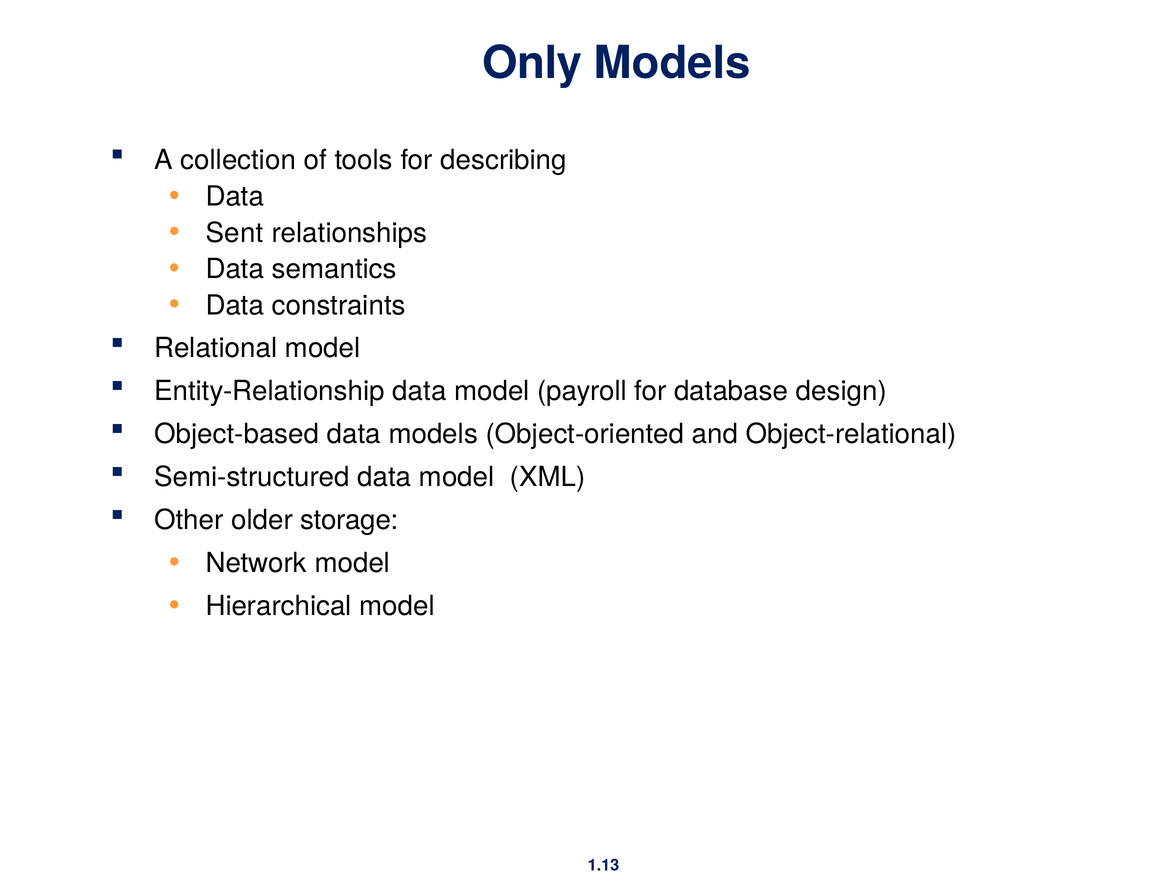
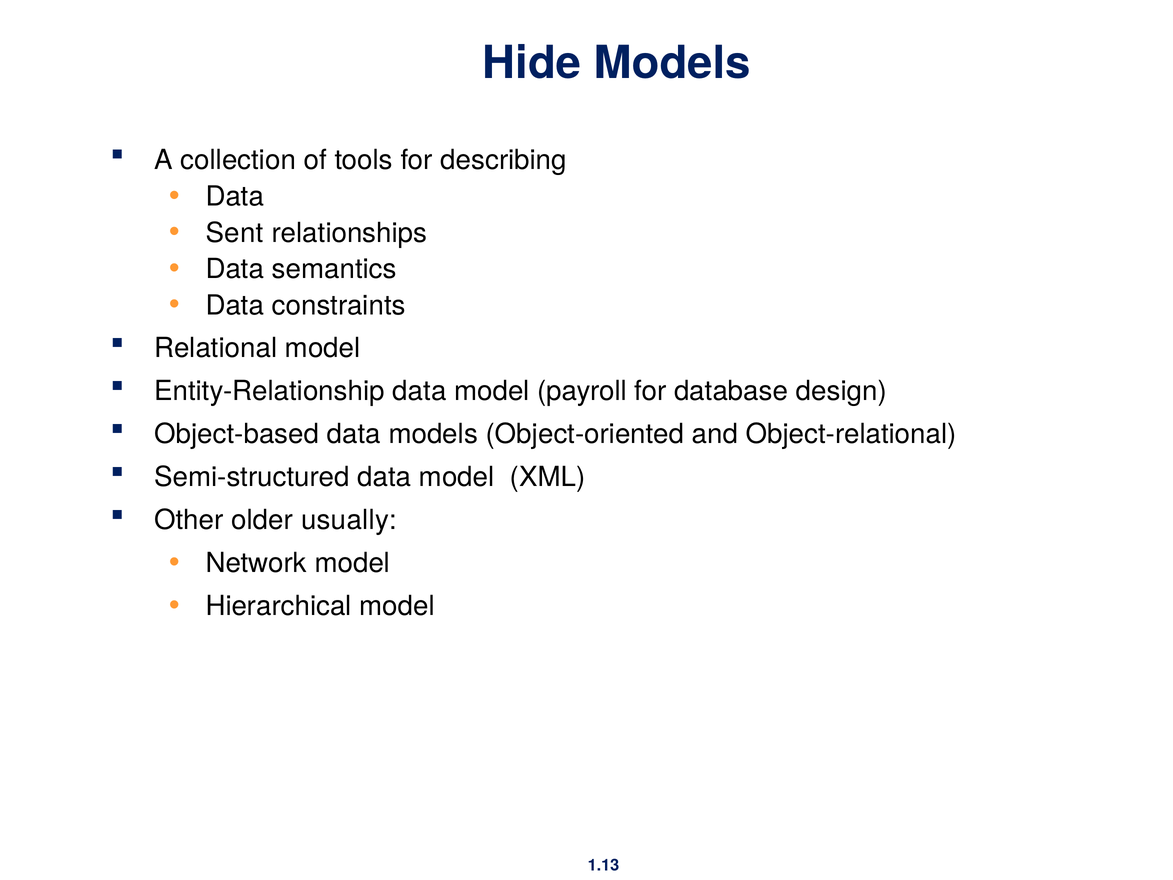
Only: Only -> Hide (532, 63)
storage: storage -> usually (349, 520)
